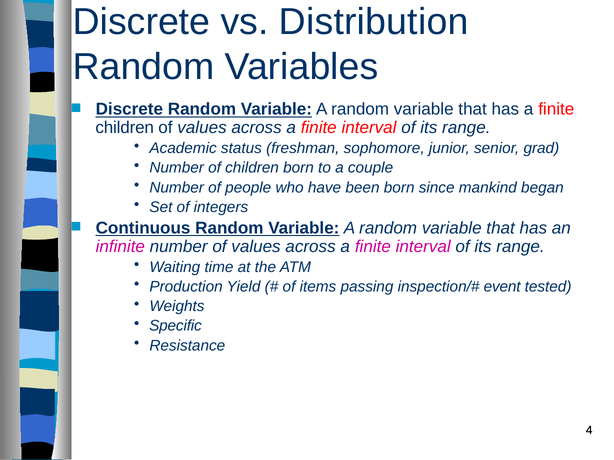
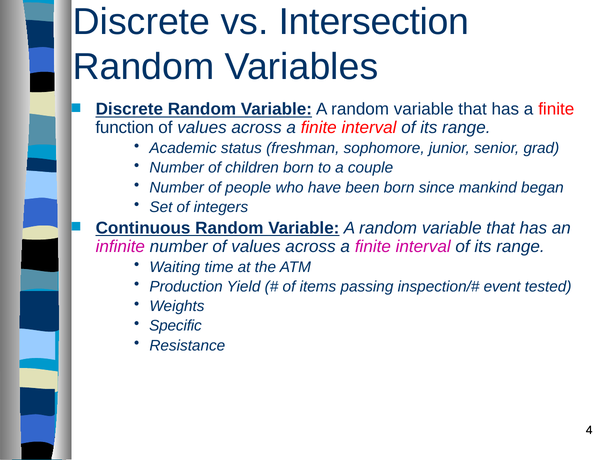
Distribution: Distribution -> Intersection (374, 22)
children: children -> function (125, 128)
